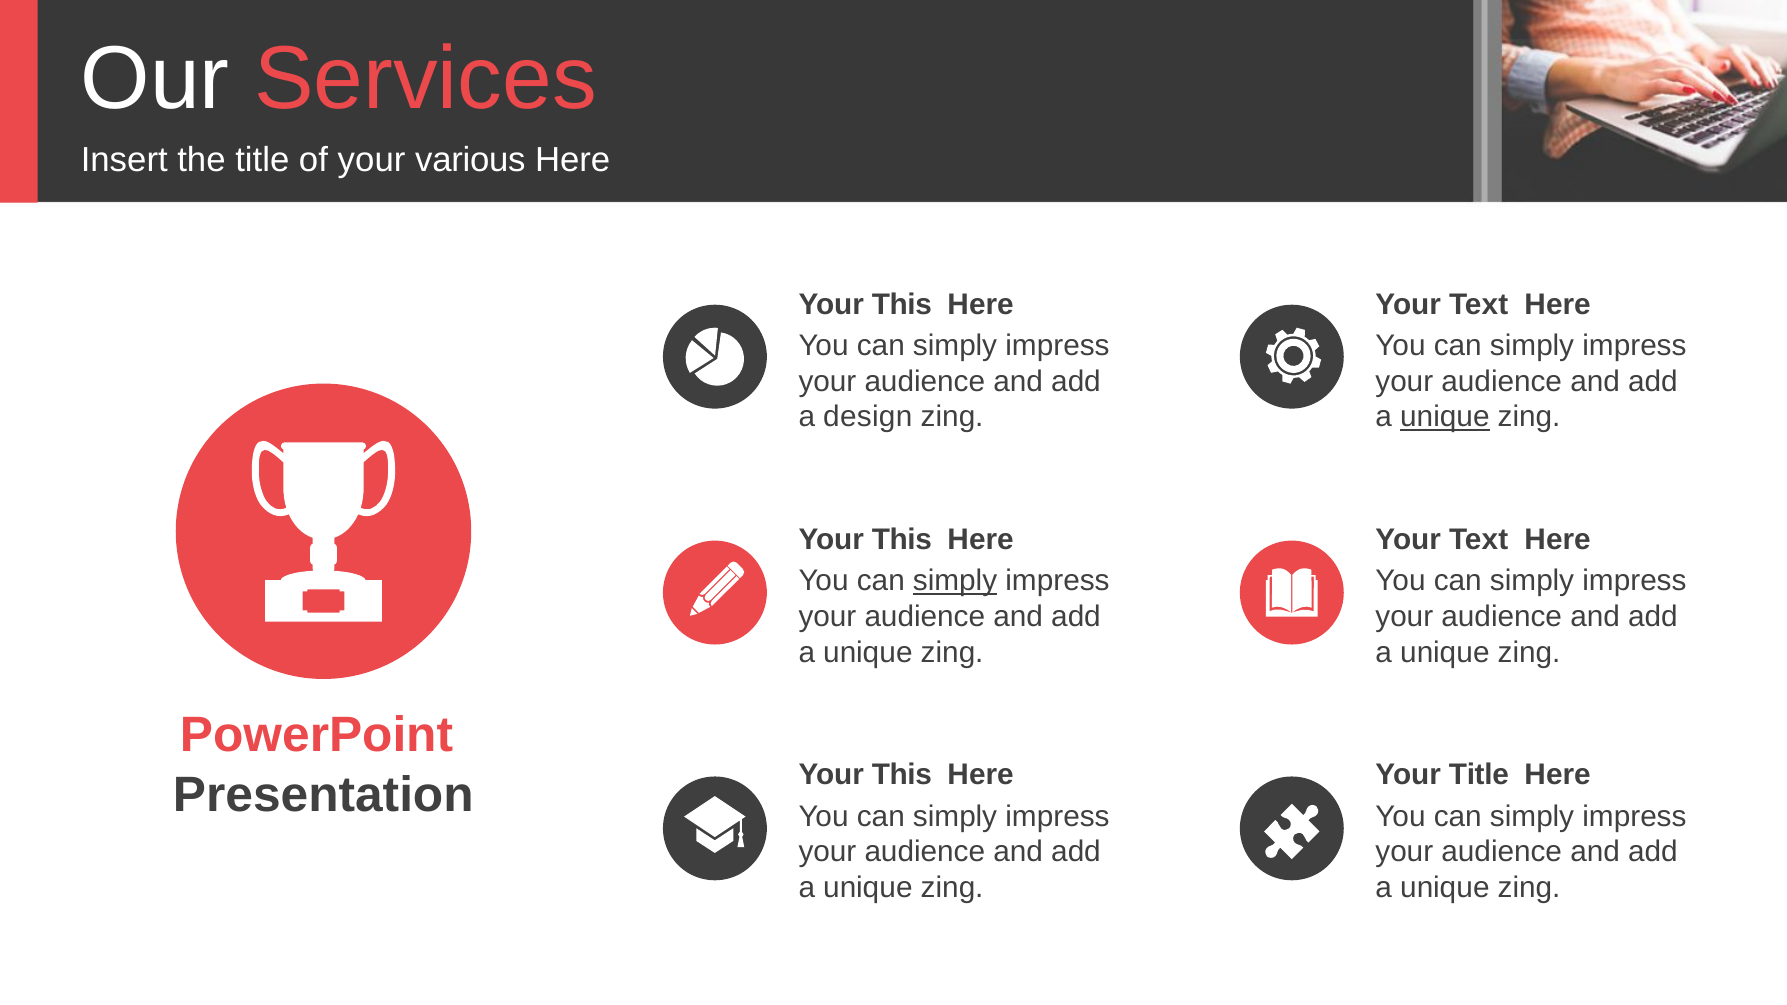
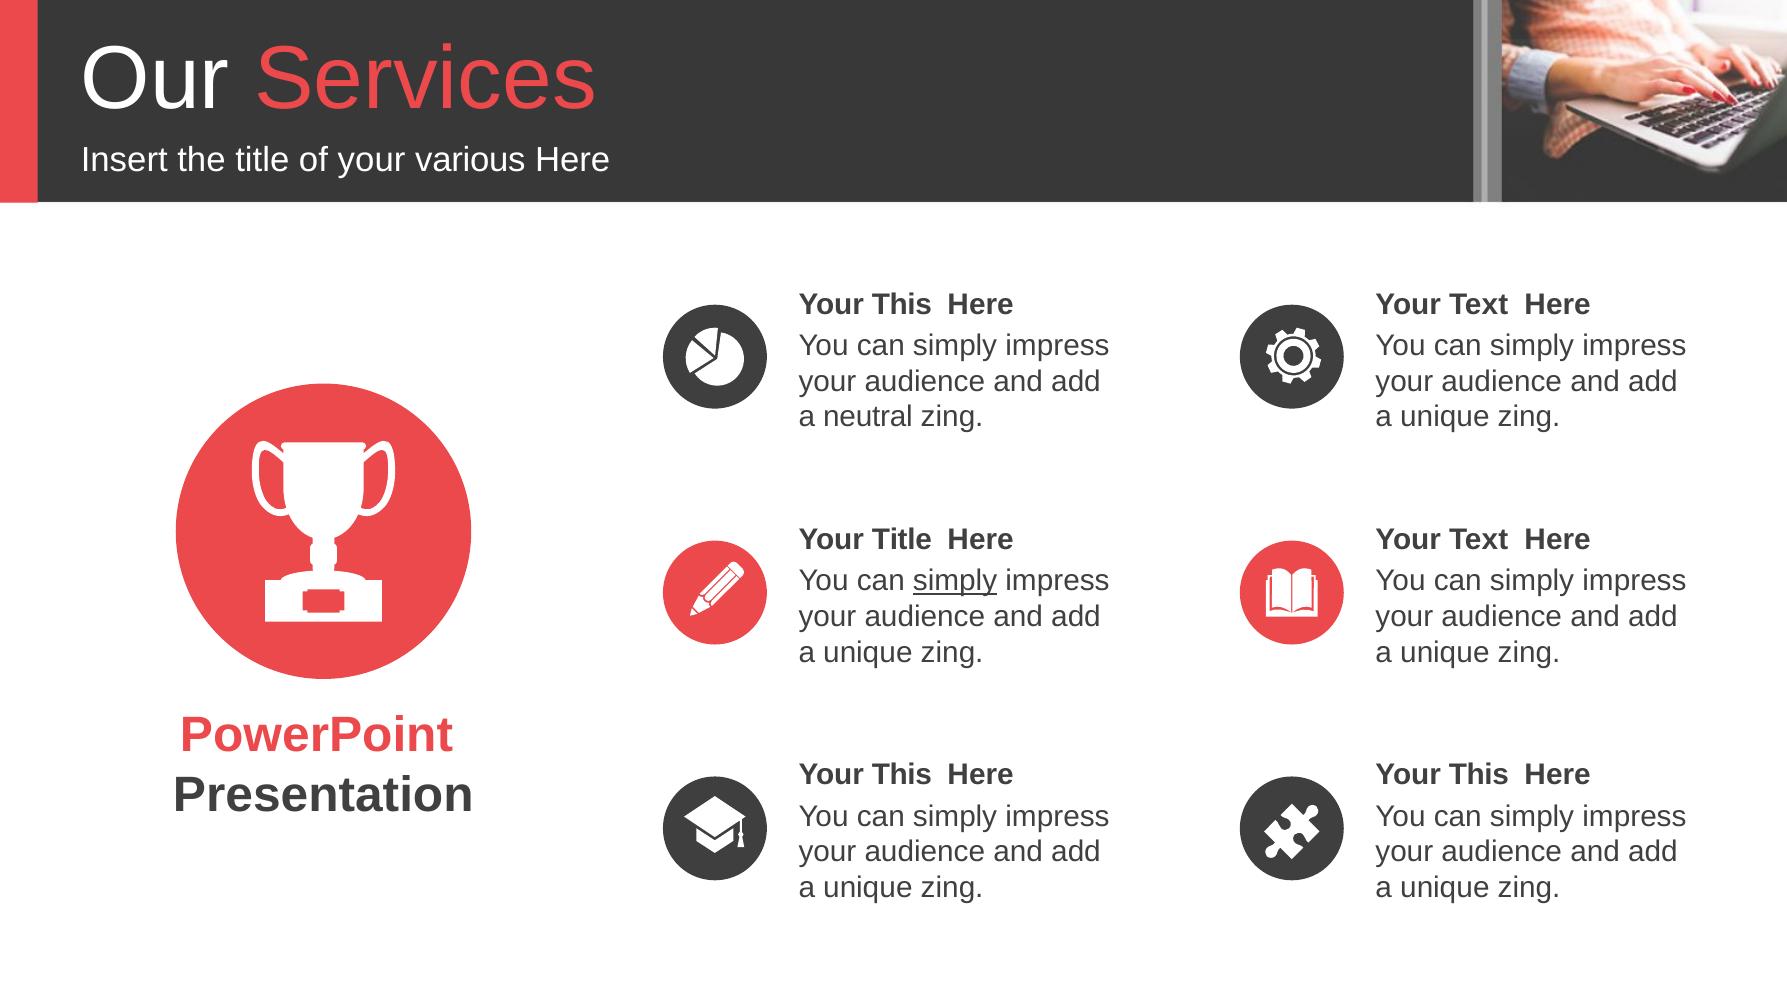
design: design -> neutral (868, 417)
unique underline: present -> none (1445, 417)
This: This -> Title (902, 540)
Title: Title -> This (1479, 775)
